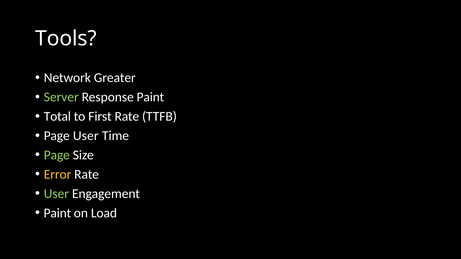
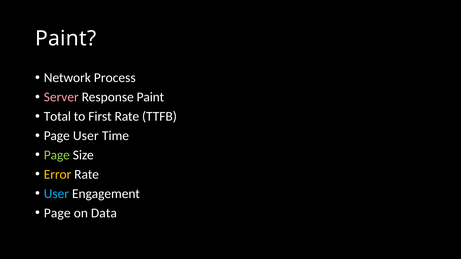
Tools: Tools -> Paint (66, 39)
Greater: Greater -> Process (115, 78)
Server colour: light green -> pink (61, 97)
User colour: light green -> light blue (56, 194)
Paint: Paint -> Page (57, 213)
Load: Load -> Data (104, 213)
